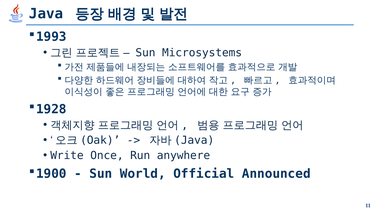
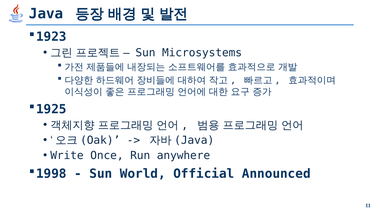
1993: 1993 -> 1923 (51, 37)
1928: 1928 -> 1925 (51, 109)
1900: 1900 -> 1998 (51, 174)
